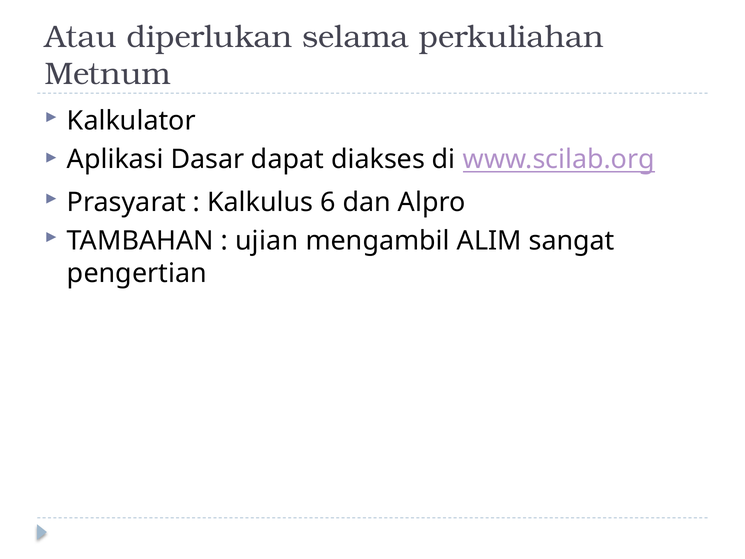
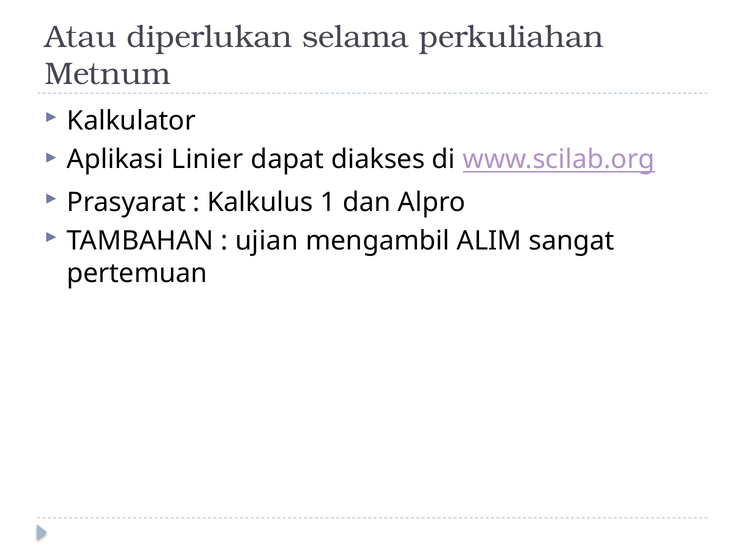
Dasar: Dasar -> Linier (207, 160)
6: 6 -> 1 (328, 202)
pengertian: pengertian -> pertemuan (137, 273)
